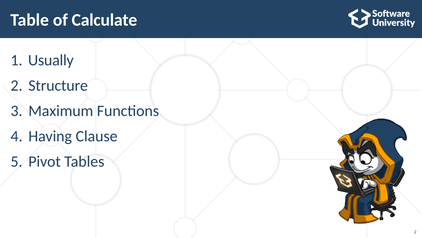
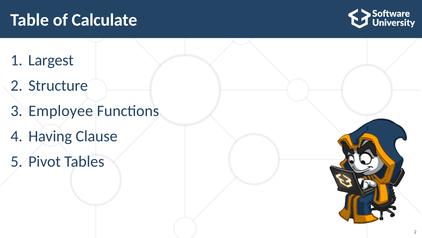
Usually: Usually -> Largest (51, 60)
Maximum: Maximum -> Employee (61, 111)
